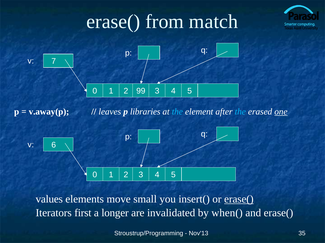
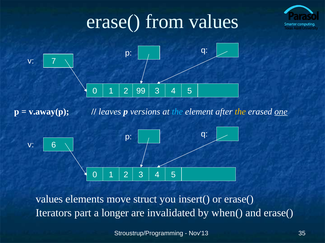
from match: match -> values (214, 22)
libraries: libraries -> versions (145, 112)
the colour: light blue -> yellow (240, 112)
small: small -> struct (145, 200)
erase( underline: present -> none (239, 200)
first: first -> part (83, 214)
